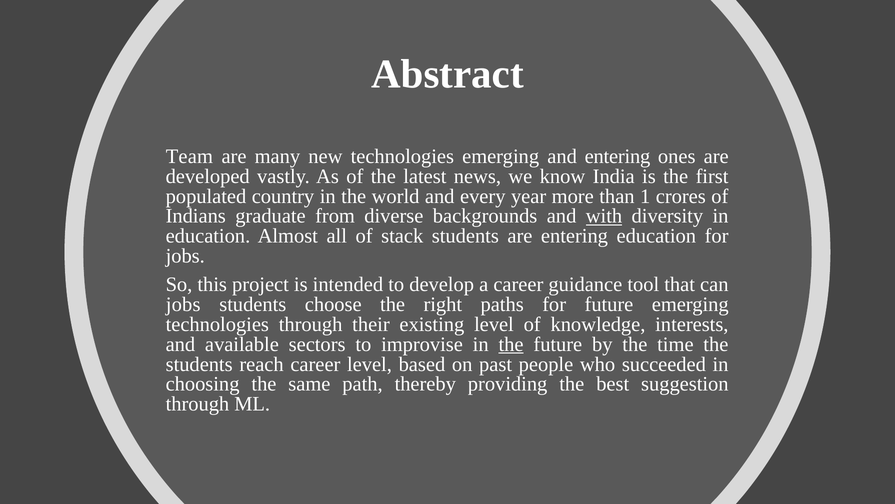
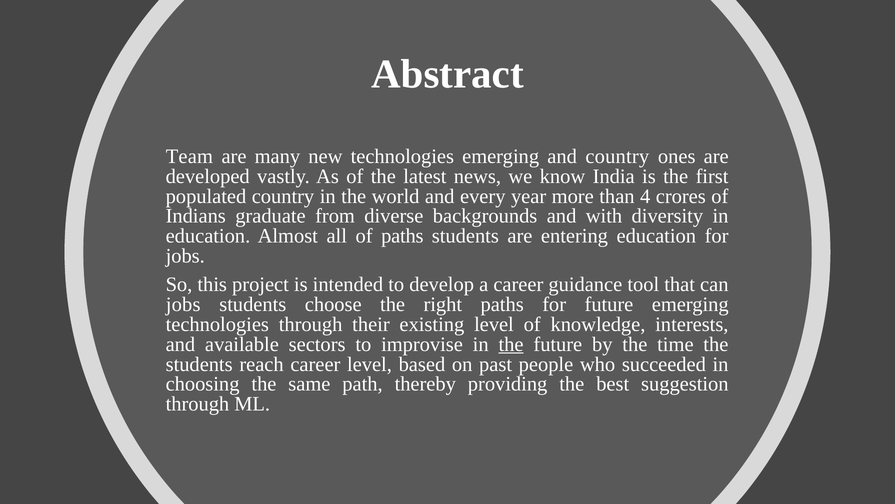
and entering: entering -> country (617, 156)
1: 1 -> 4 (645, 196)
with underline: present -> none (604, 216)
of stack: stack -> paths (402, 236)
